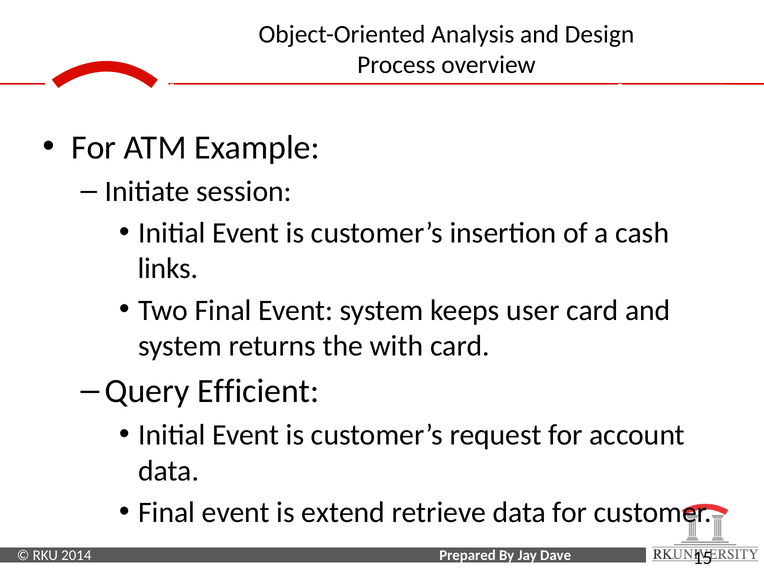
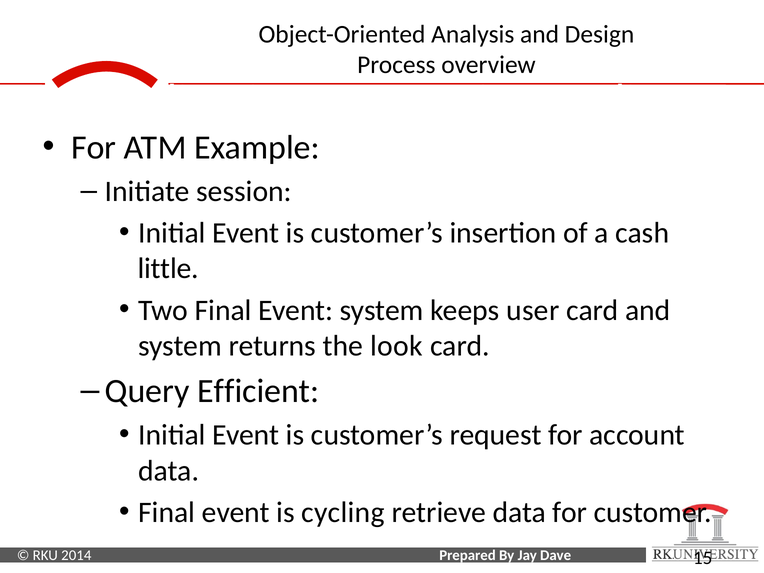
links: links -> little (168, 269)
with: with -> look (396, 346)
extend: extend -> cycling (343, 512)
